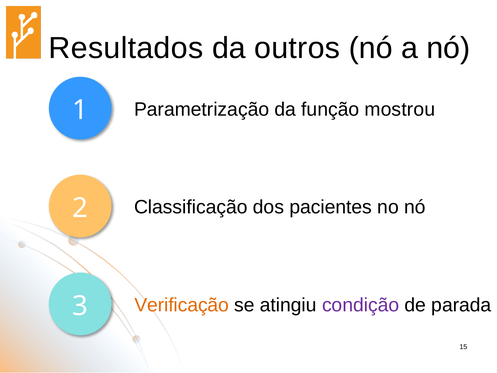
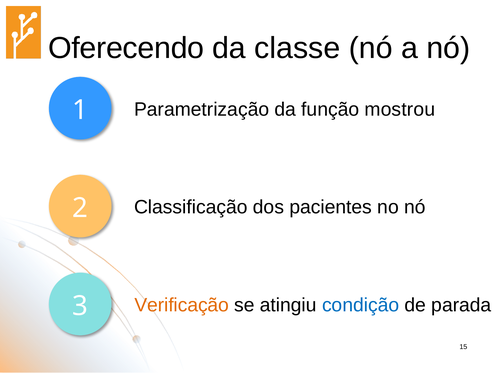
Resultados: Resultados -> Oferecendo (126, 48)
outros: outros -> classe (297, 48)
condição colour: purple -> blue (361, 305)
